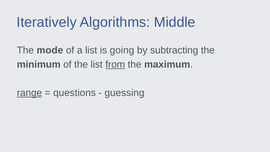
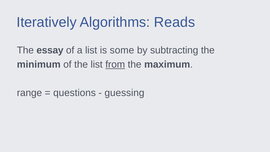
Middle: Middle -> Reads (175, 22)
mode: mode -> essay (50, 50)
going: going -> some (122, 50)
range underline: present -> none (29, 93)
